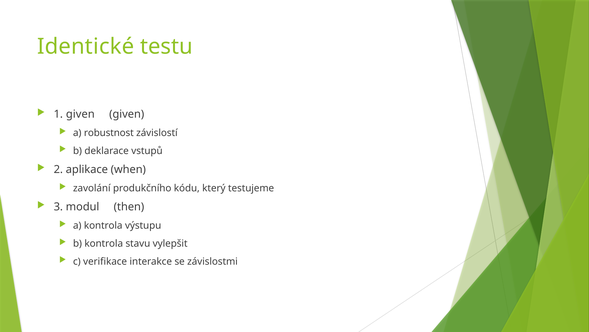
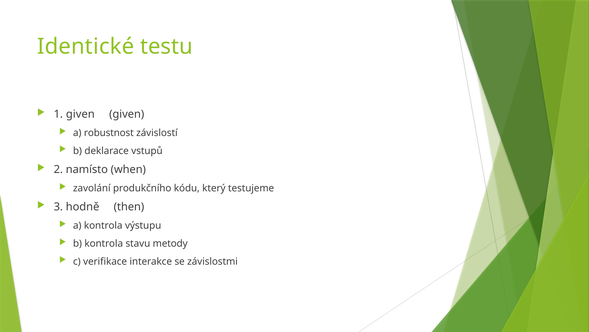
aplikace: aplikace -> namísto (87, 169)
modul: modul -> hodně (83, 207)
vylepšit: vylepšit -> metody (170, 243)
